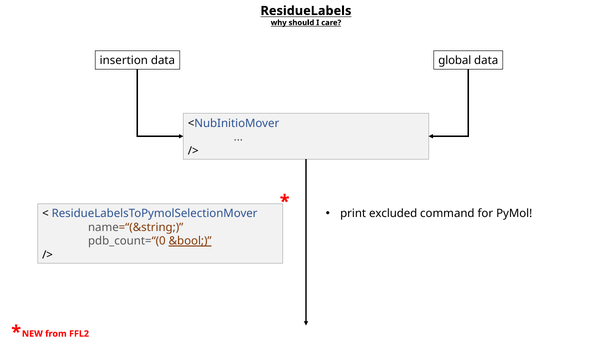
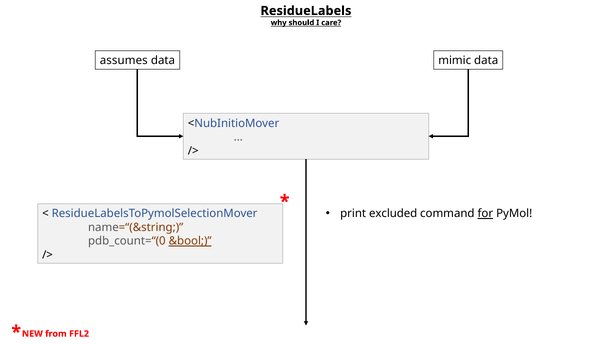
insertion: insertion -> assumes (124, 61)
global: global -> mimic (455, 61)
for underline: none -> present (485, 214)
